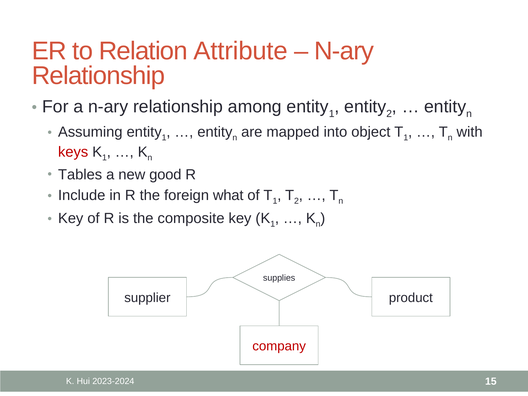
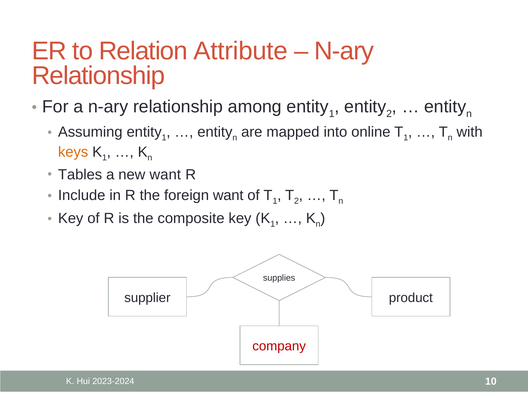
object: object -> online (371, 132)
keys colour: red -> orange (73, 152)
new good: good -> want (165, 175)
foreign what: what -> want (228, 195)
15: 15 -> 10 (491, 381)
